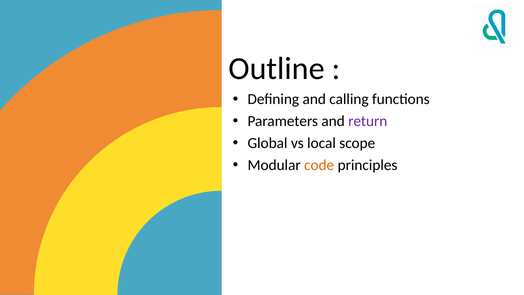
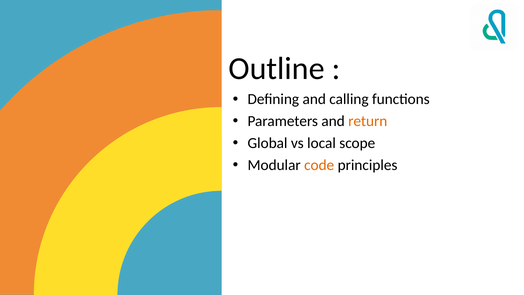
return colour: purple -> orange (368, 121)
